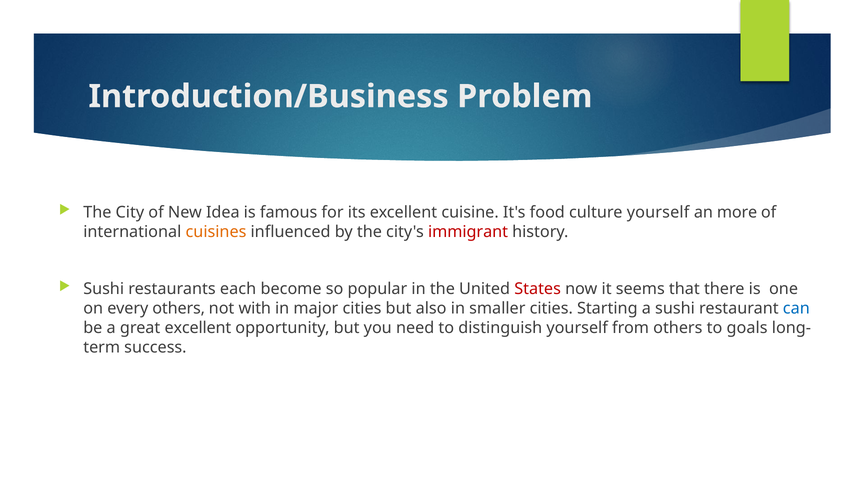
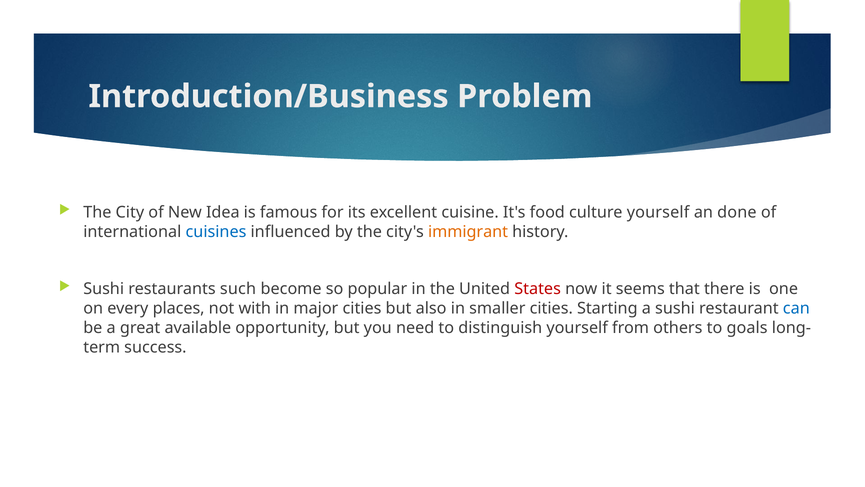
more: more -> done (737, 212)
cuisines colour: orange -> blue (216, 231)
immigrant colour: red -> orange (468, 231)
each: each -> such (238, 288)
every others: others -> places (179, 308)
great excellent: excellent -> available (198, 327)
